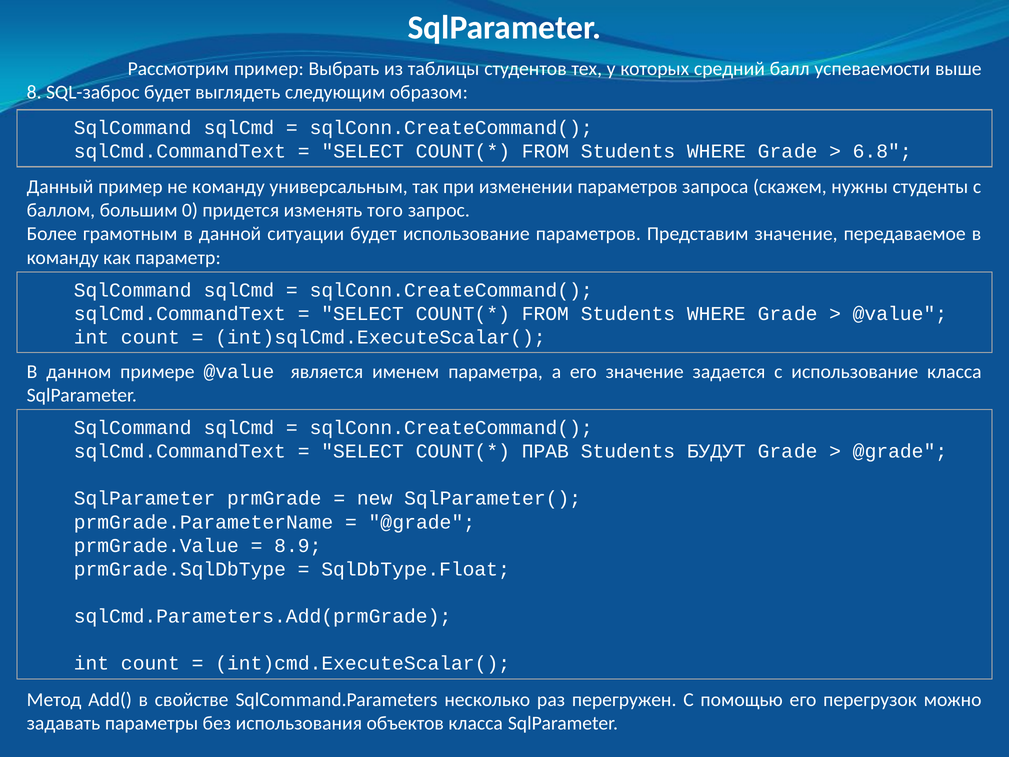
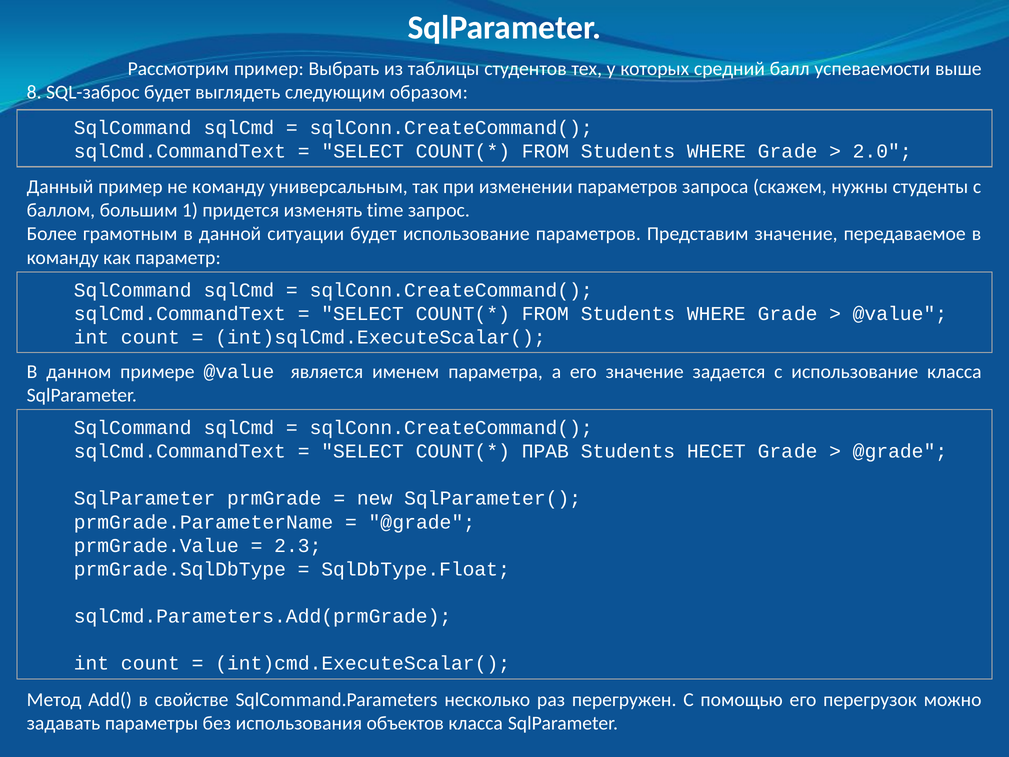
6.8: 6.8 -> 2.0 (882, 151)
0: 0 -> 1 (190, 210)
того: того -> time (385, 210)
БУДУТ: БУДУТ -> НЕСЕТ (716, 451)
8.9: 8.9 -> 2.3 (298, 545)
